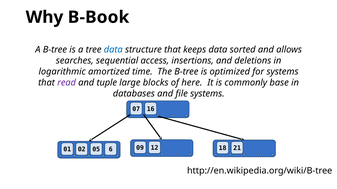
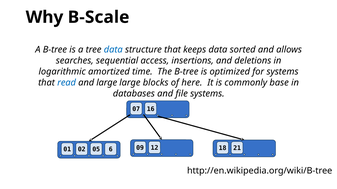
B-Book: B-Book -> B-Scale (99, 17)
read colour: purple -> blue (67, 83)
and tuple: tuple -> large (107, 83)
